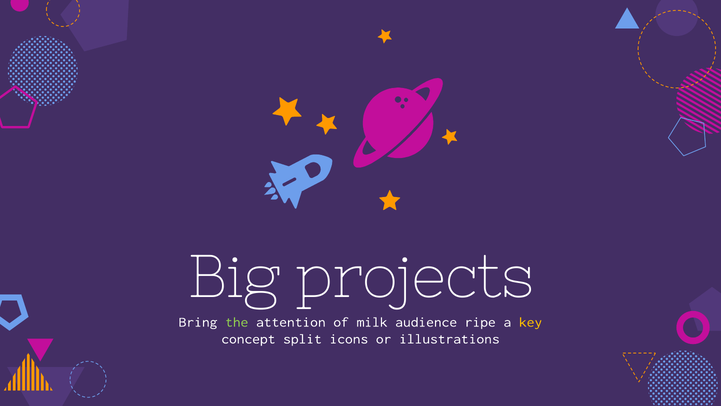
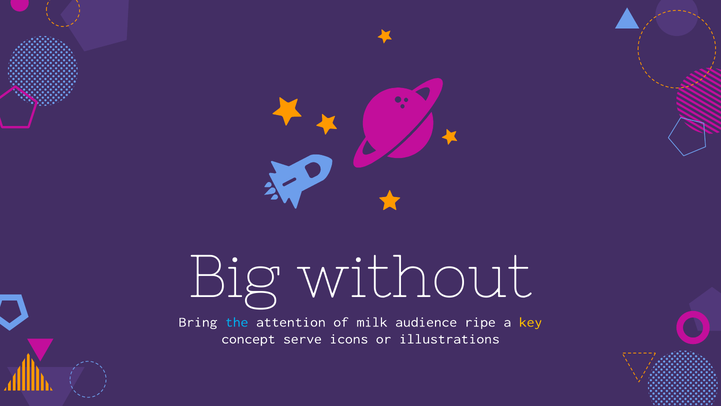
projects: projects -> without (414, 277)
the colour: light green -> light blue (237, 322)
split: split -> serve (302, 339)
